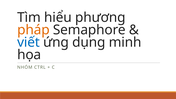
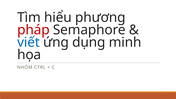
pháp colour: orange -> red (33, 30)
